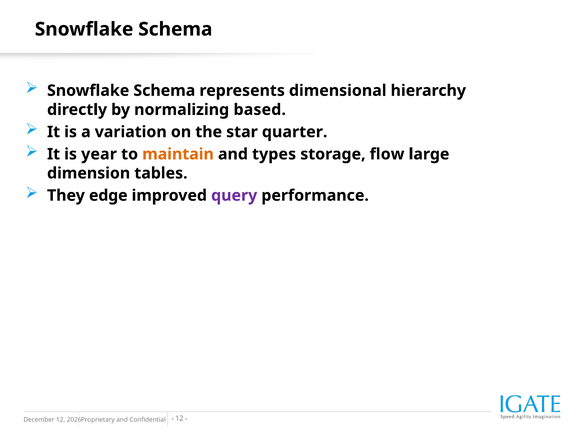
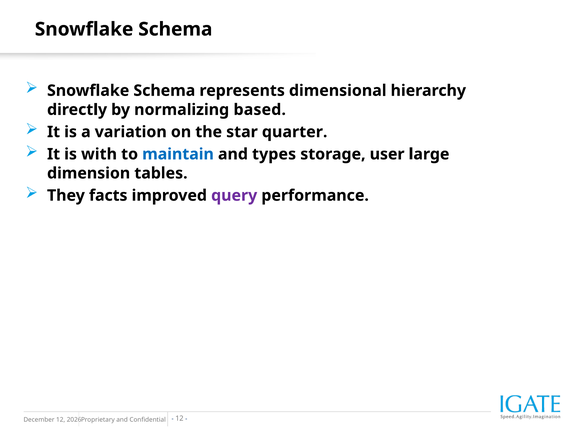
year: year -> with (99, 154)
maintain colour: orange -> blue (178, 154)
flow: flow -> user (387, 154)
edge: edge -> facts (108, 195)
